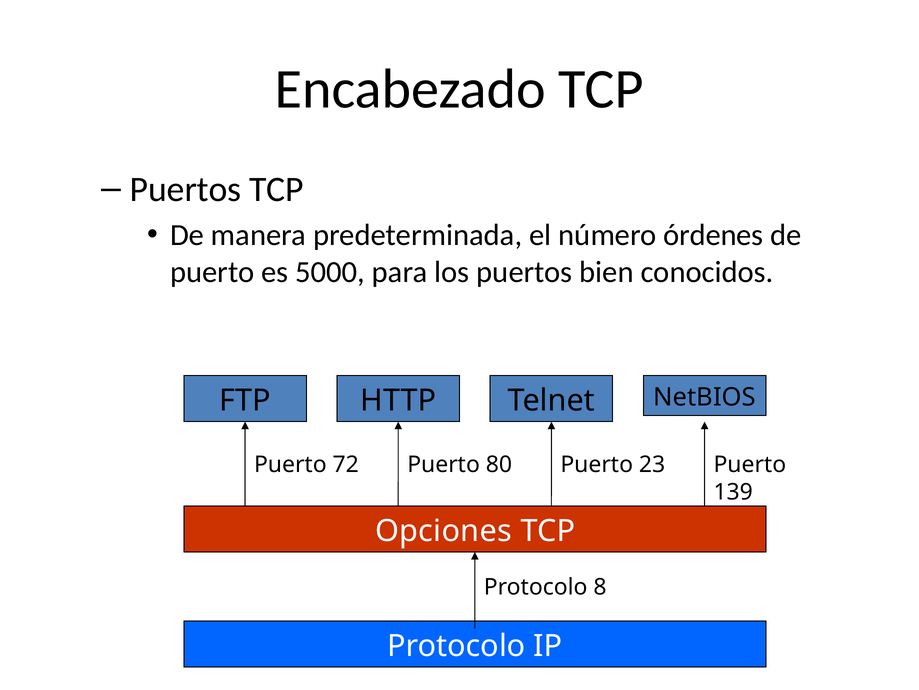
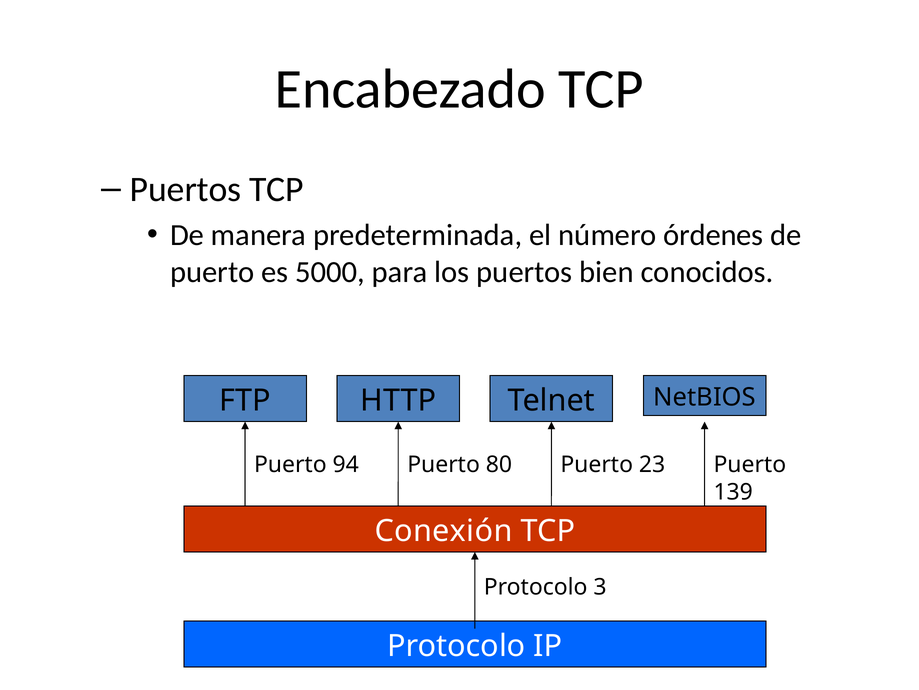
72: 72 -> 94 (346, 464)
Opciones: Opciones -> Conexión (444, 530)
8: 8 -> 3 (600, 587)
